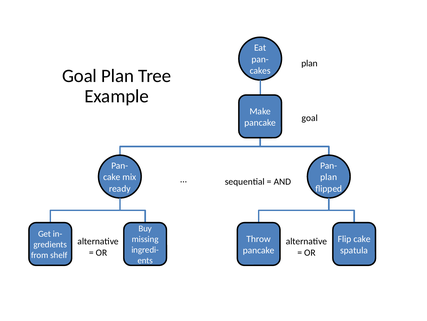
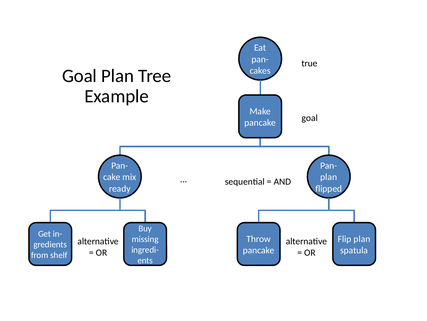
plan: plan -> true (309, 63)
Flip cake: cake -> plan (362, 238)
